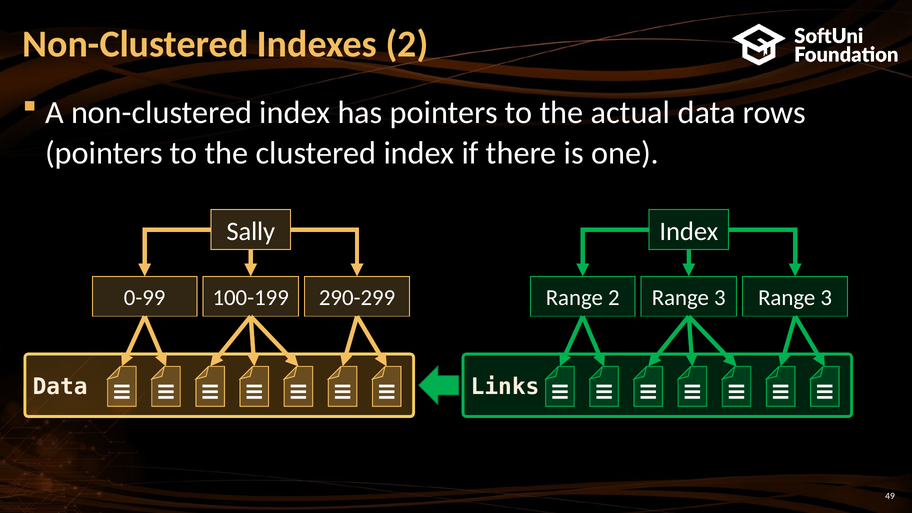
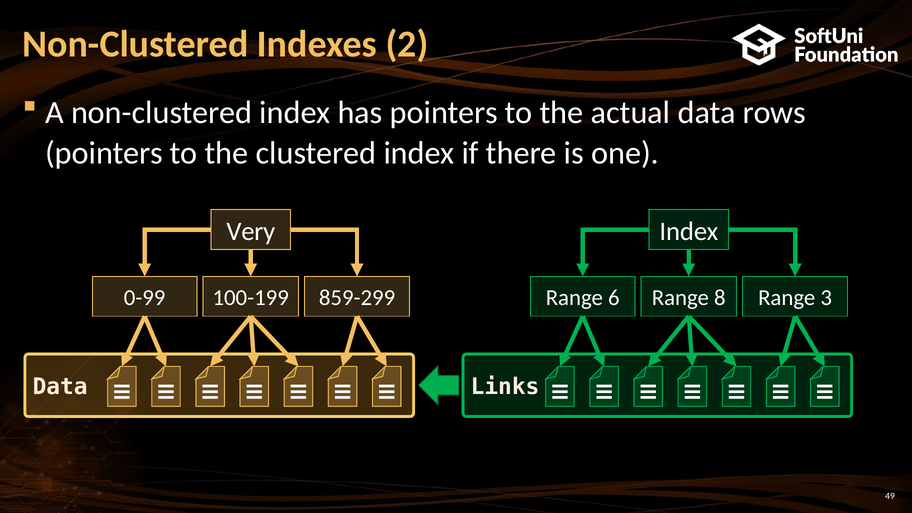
Sally: Sally -> Very (251, 232)
290-299: 290-299 -> 859-299 (357, 298)
Range 2: 2 -> 6 (614, 298)
3: 3 -> 8 (720, 298)
